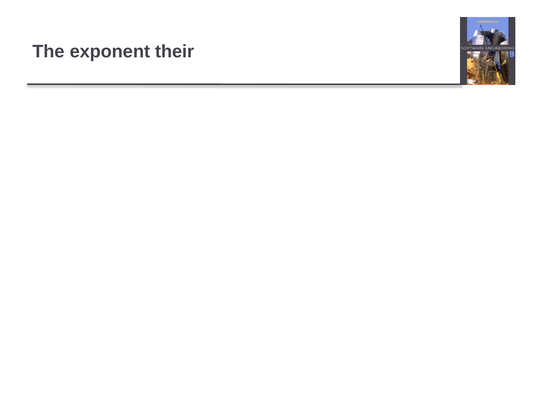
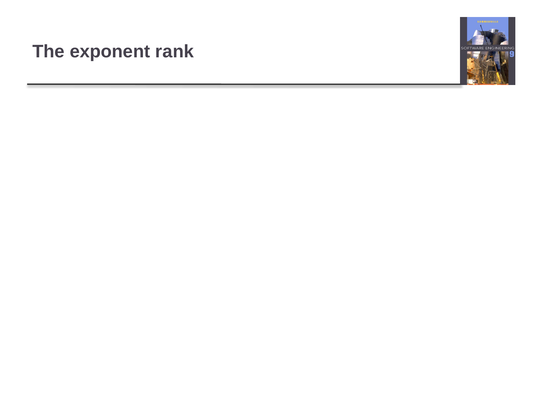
exponent their: their -> rank (175, 52)
